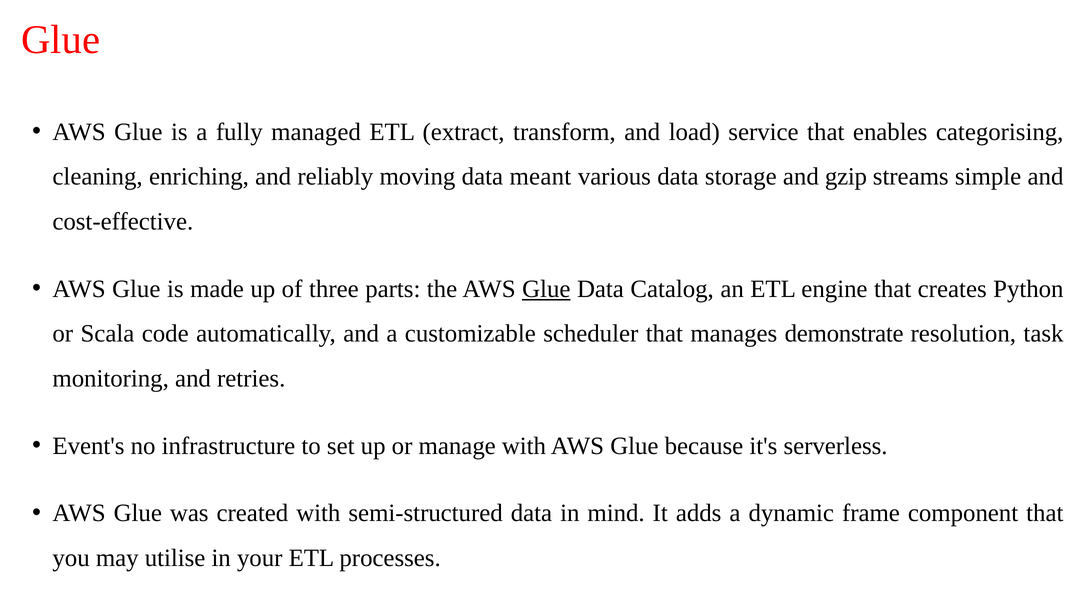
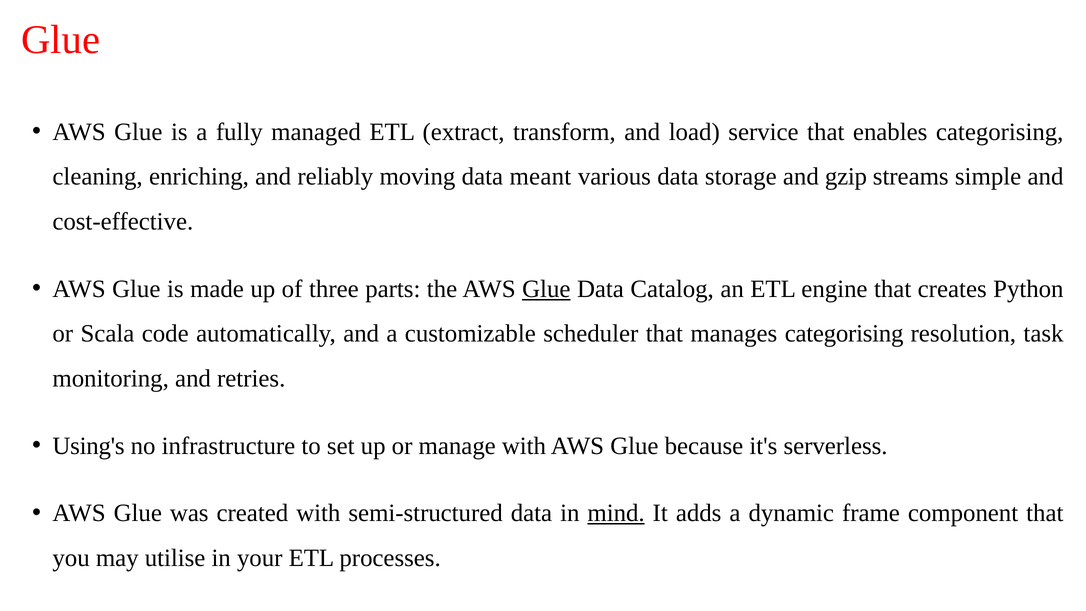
manages demonstrate: demonstrate -> categorising (844, 334)
Event's: Event's -> Using's (89, 446)
mind underline: none -> present (616, 513)
